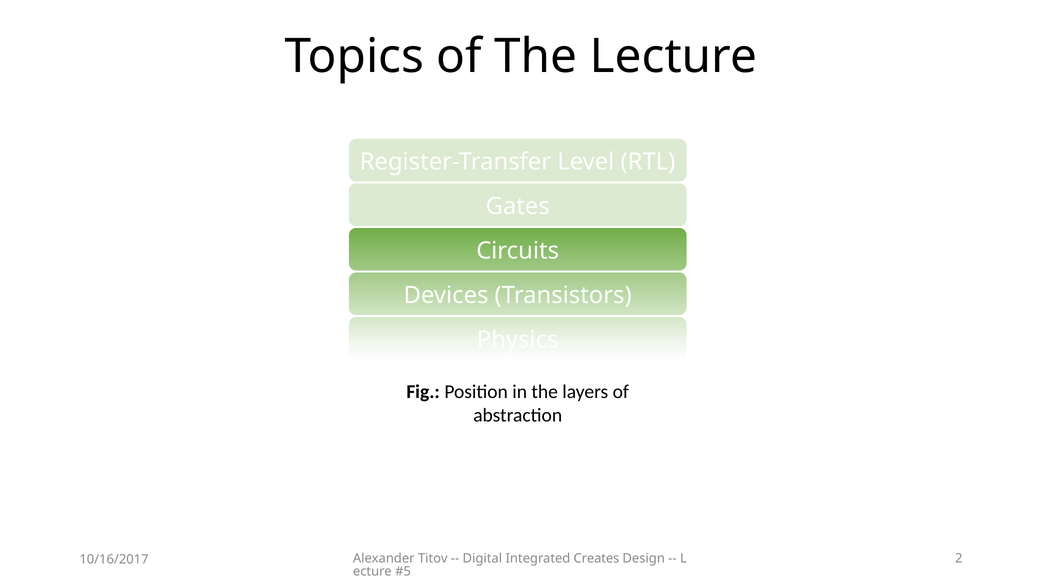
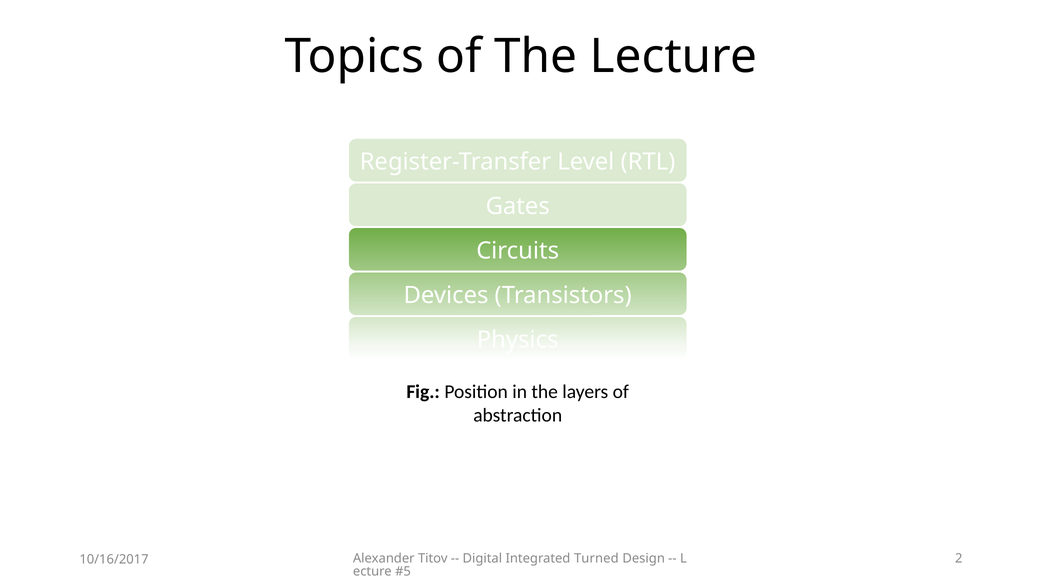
Creates: Creates -> Turned (596, 559)
